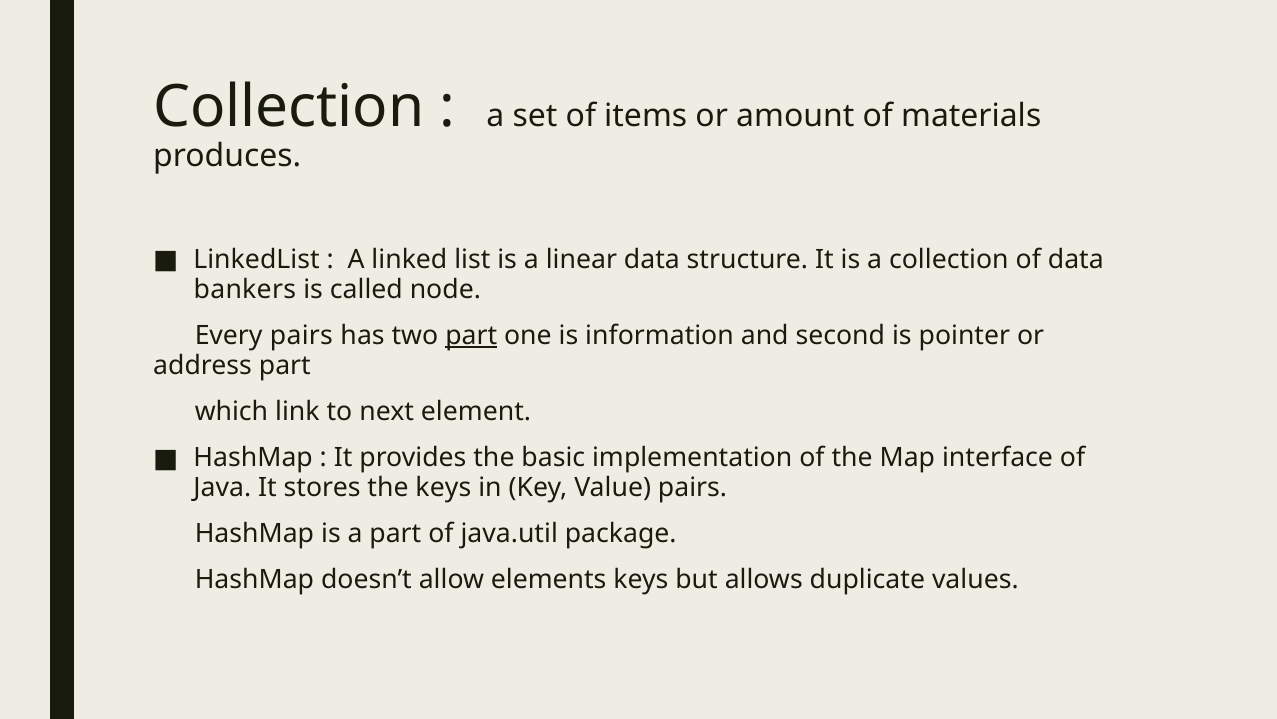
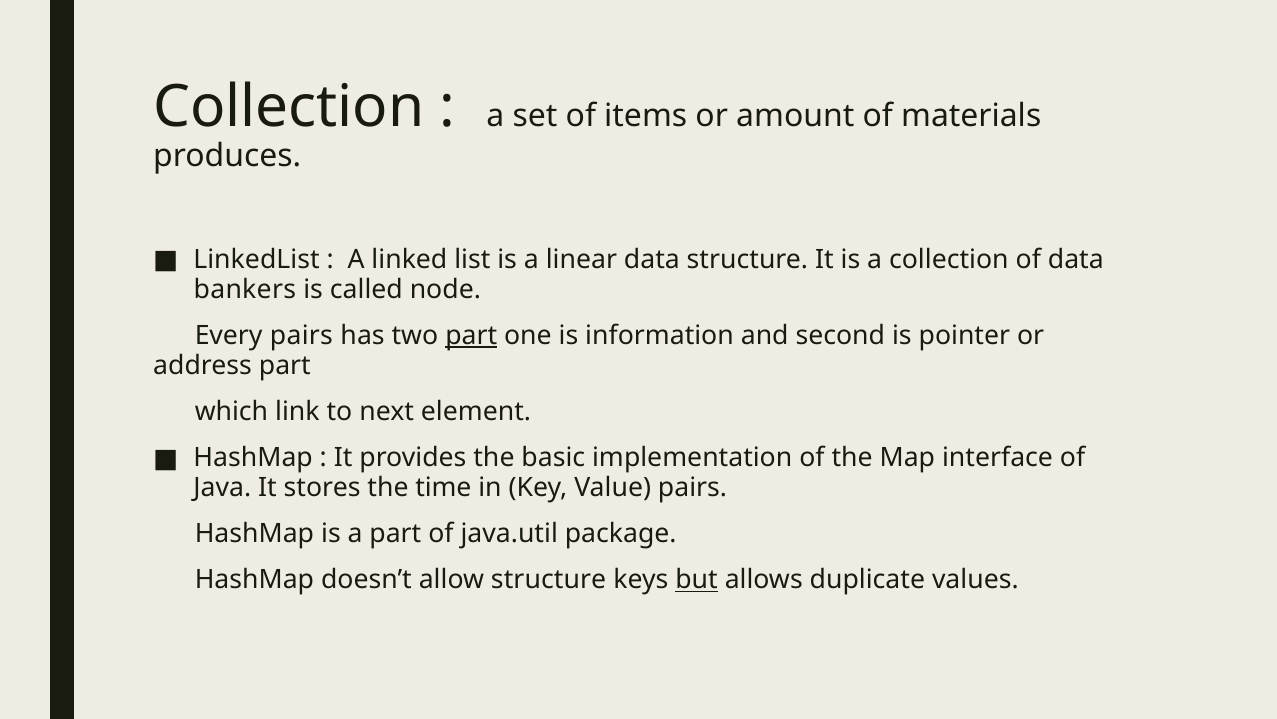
the keys: keys -> time (443, 488)
allow elements: elements -> structure (549, 580)
but underline: none -> present (697, 580)
